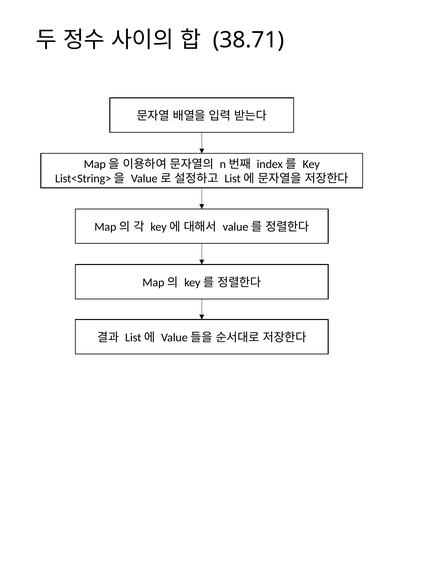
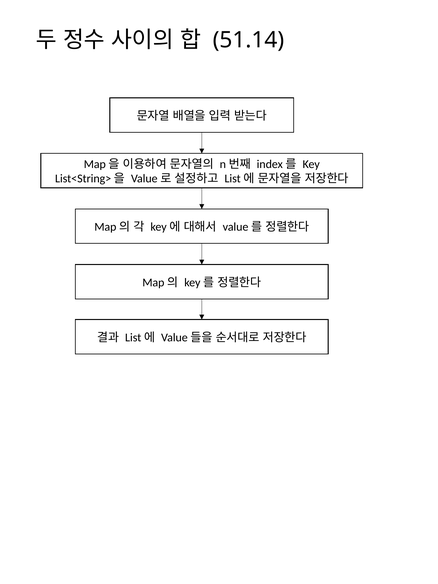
38.71: 38.71 -> 51.14 (249, 40)
